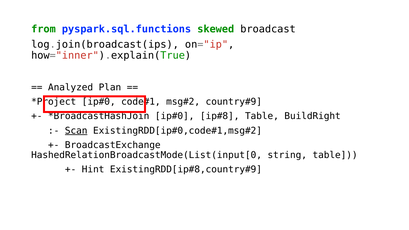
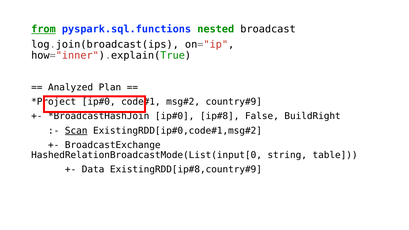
from underline: none -> present (43, 29)
skewed: skewed -> nested (216, 29)
Table: Table -> False (262, 116)
Hint: Hint -> Data (93, 169)
